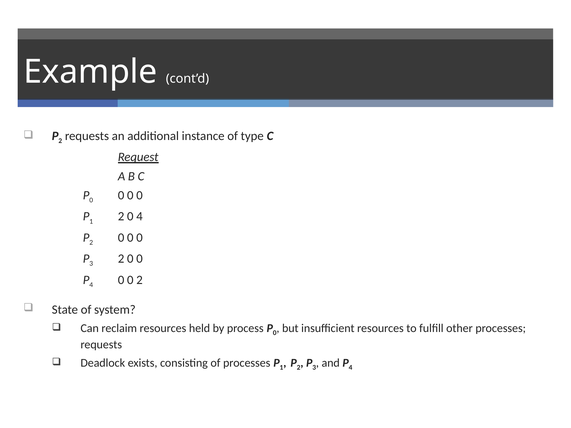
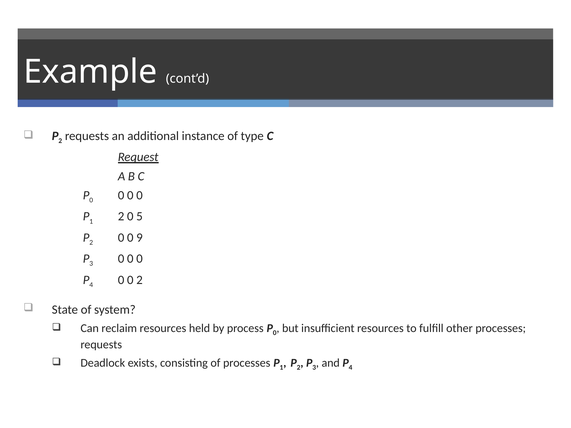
0 4: 4 -> 5 (139, 217)
2 0 0 0: 0 -> 9 (139, 238)
2: 2 -> 0 (121, 259)
